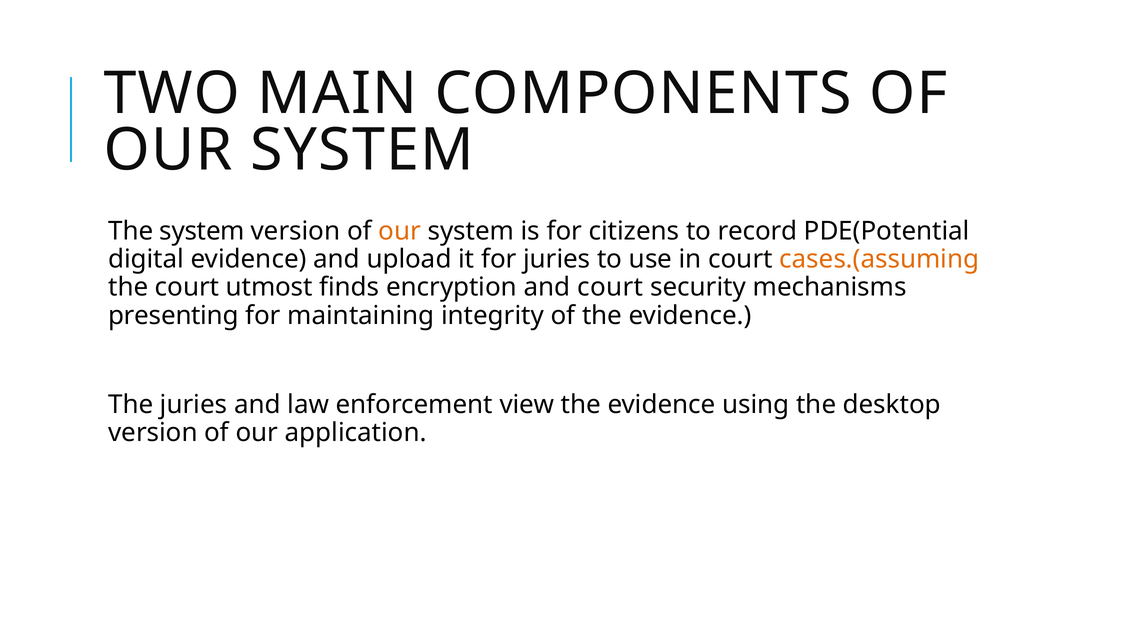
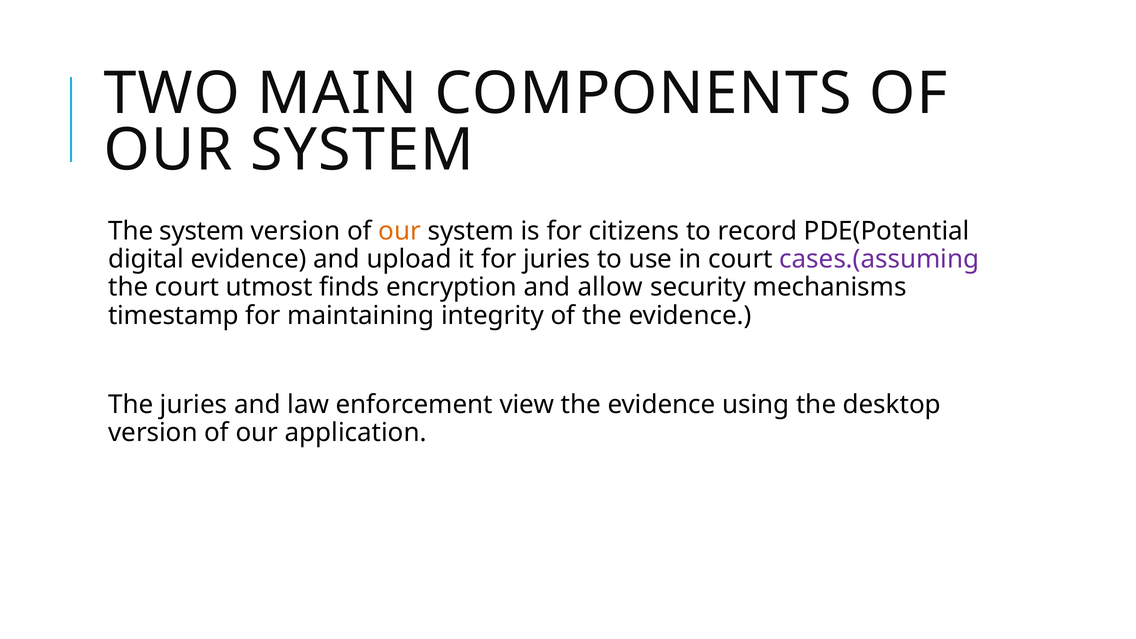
cases.(assuming colour: orange -> purple (879, 259)
and court: court -> allow (610, 287)
presenting: presenting -> timestamp (173, 315)
